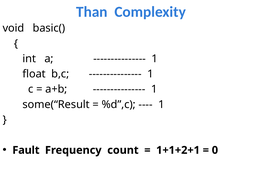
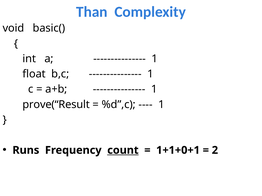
some(“Result: some(“Result -> prove(“Result (56, 105)
Fault: Fault -> Runs (26, 151)
count underline: none -> present (123, 151)
1+1+2+1: 1+1+2+1 -> 1+1+0+1 (178, 151)
0: 0 -> 2 (215, 151)
